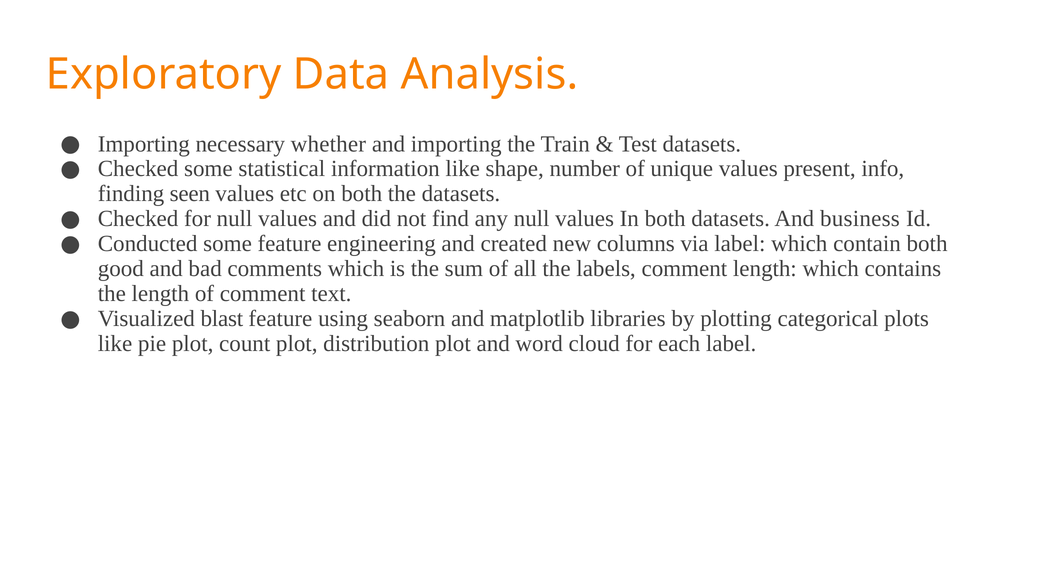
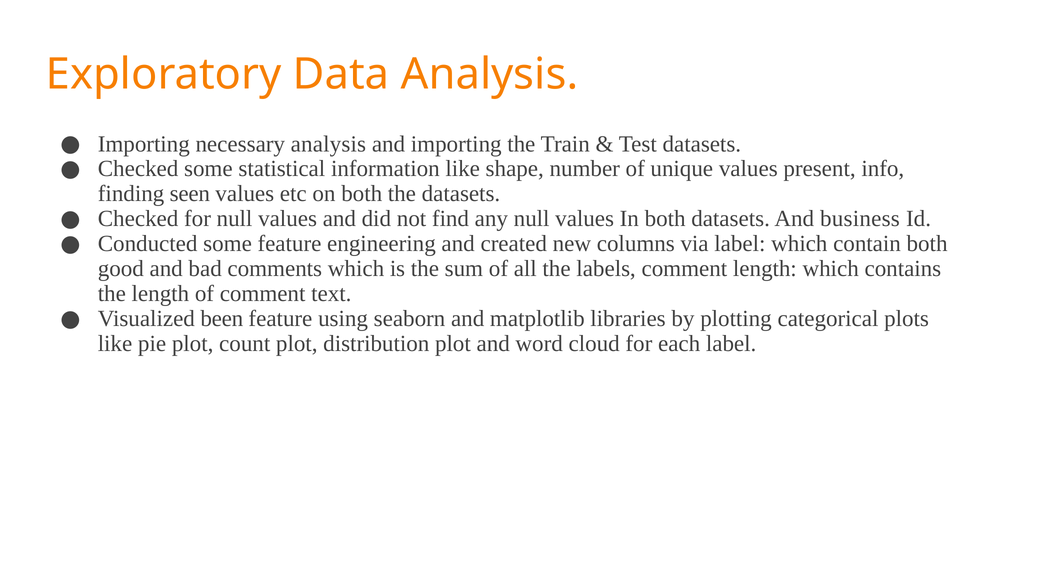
necessary whether: whether -> analysis (328, 144)
blast: blast -> been (222, 318)
